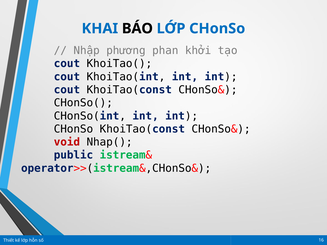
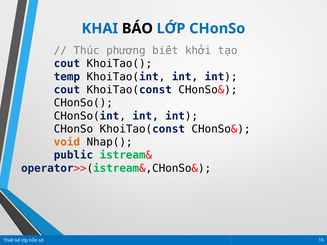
Nhập: Nhập -> Thúc (87, 51)
phan: phan -> biết (165, 51)
cout: cout -> temp (67, 77)
void colour: red -> orange (67, 142)
